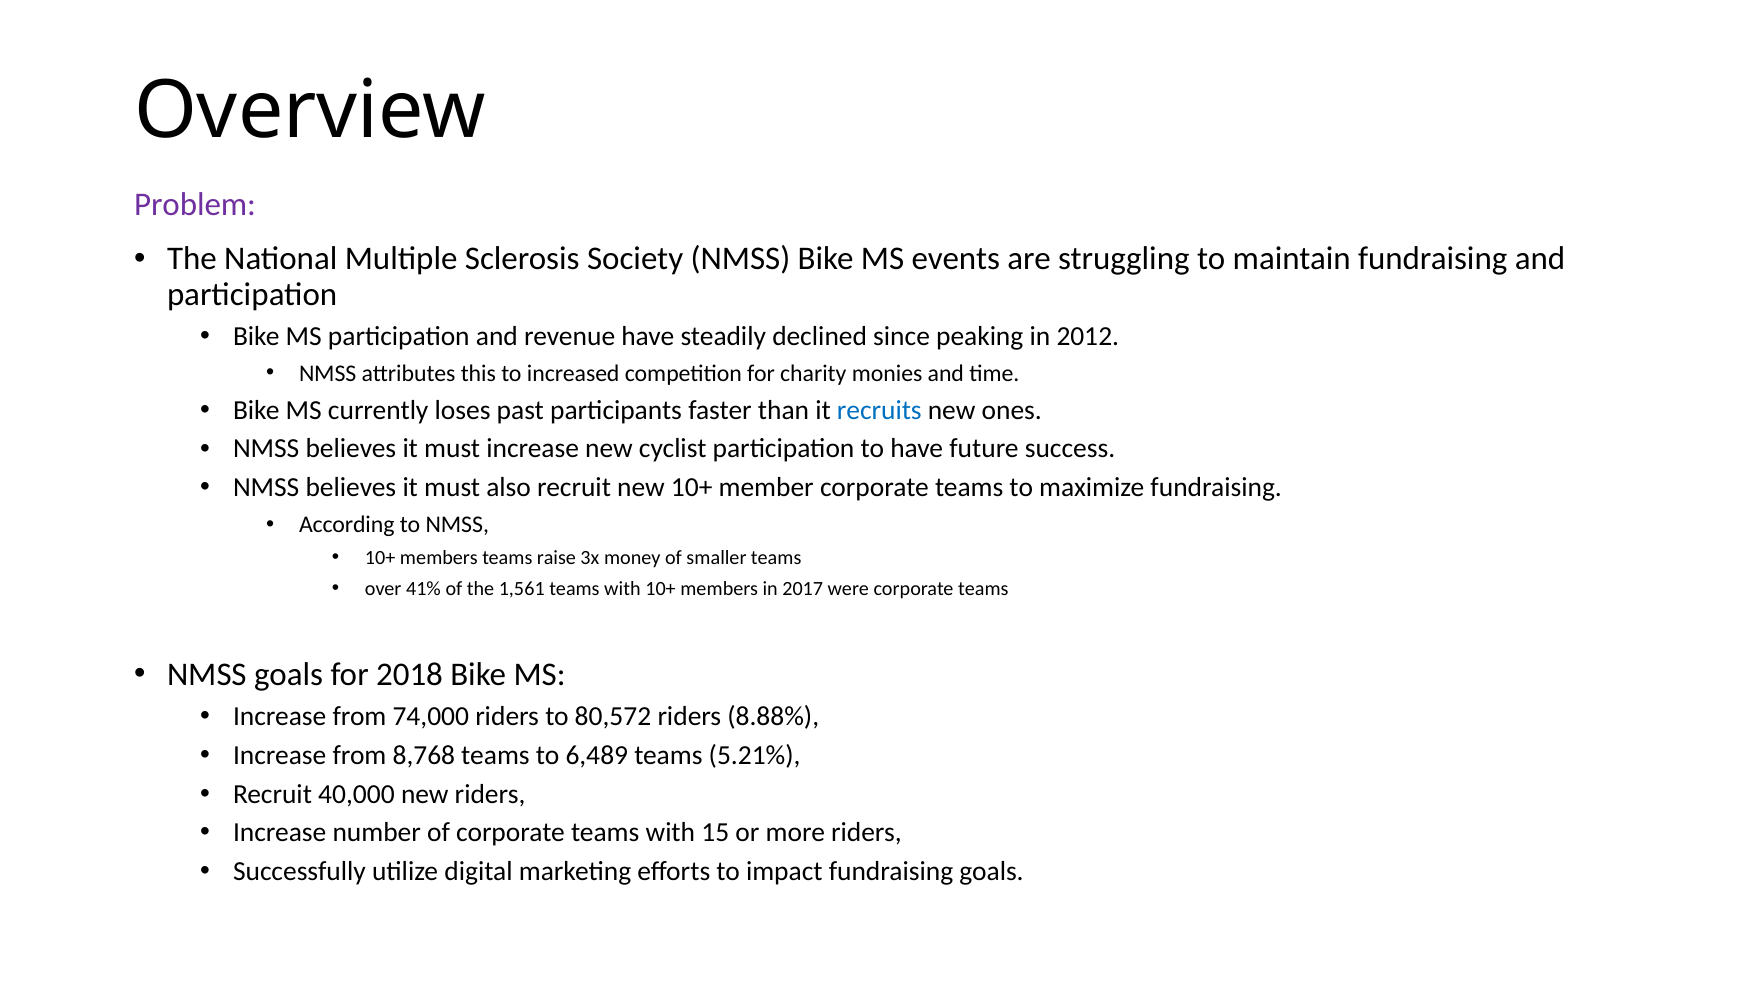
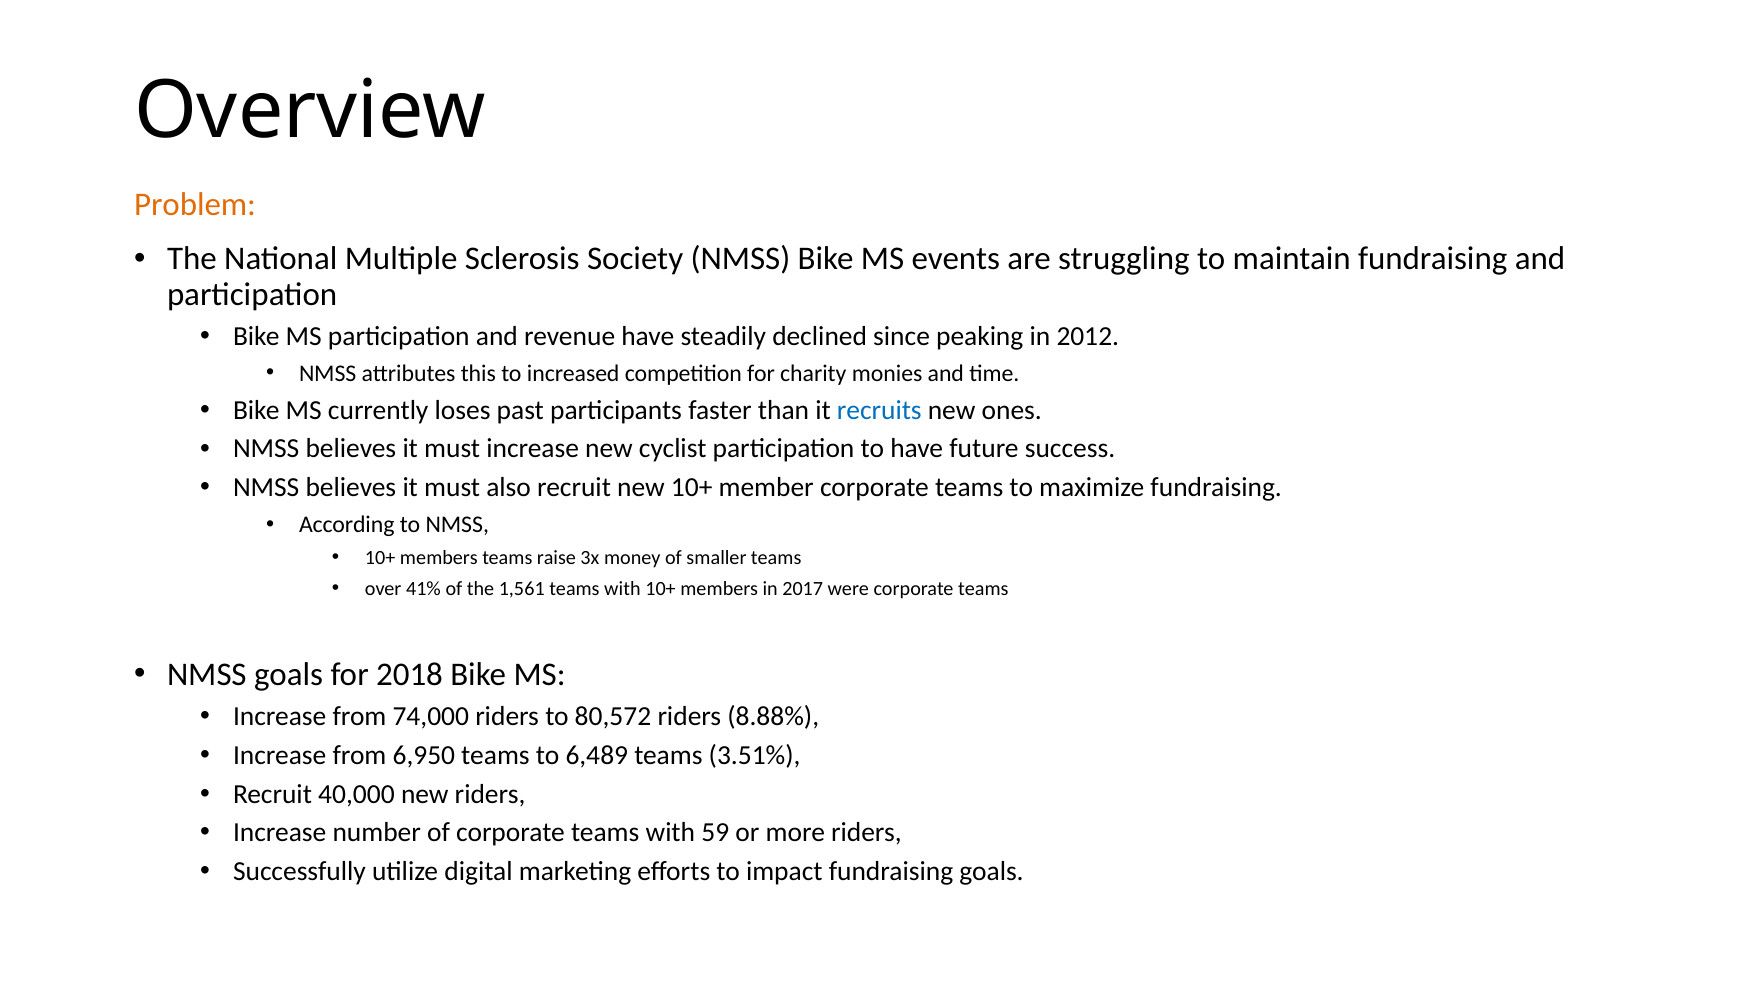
Problem colour: purple -> orange (195, 205)
8,768: 8,768 -> 6,950 (424, 755)
5.21%: 5.21% -> 3.51% (755, 755)
15: 15 -> 59 (715, 832)
